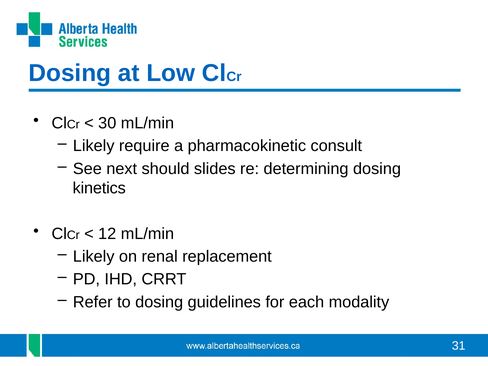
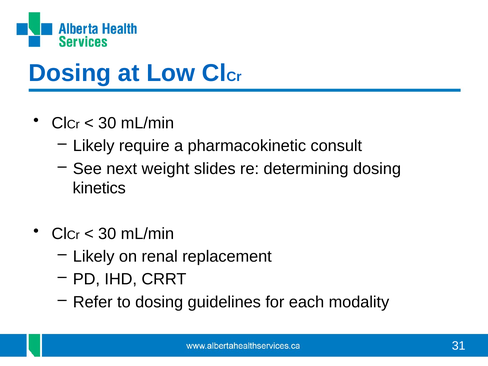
should: should -> weight (166, 169)
12: 12 -> 30 (107, 234)
